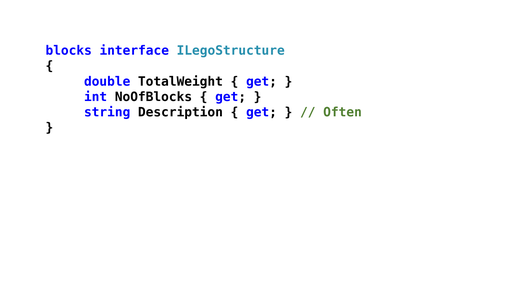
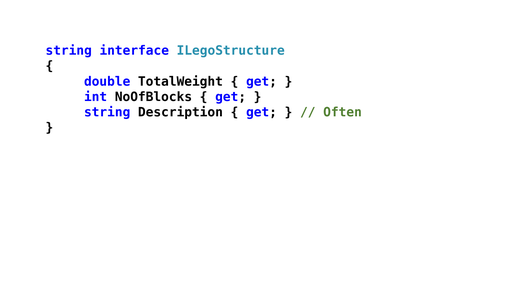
blocks: blocks -> string (69, 51)
